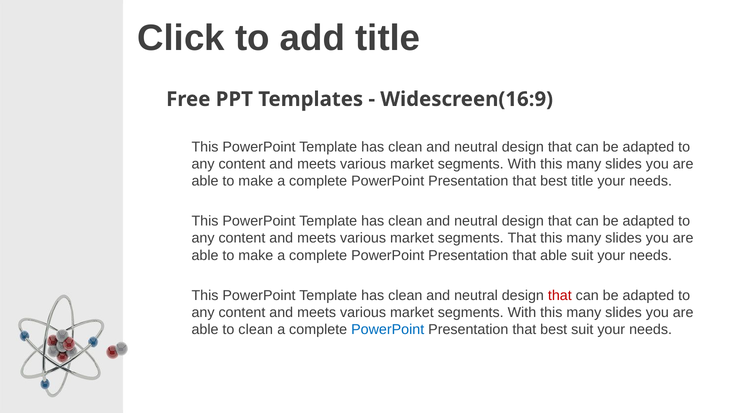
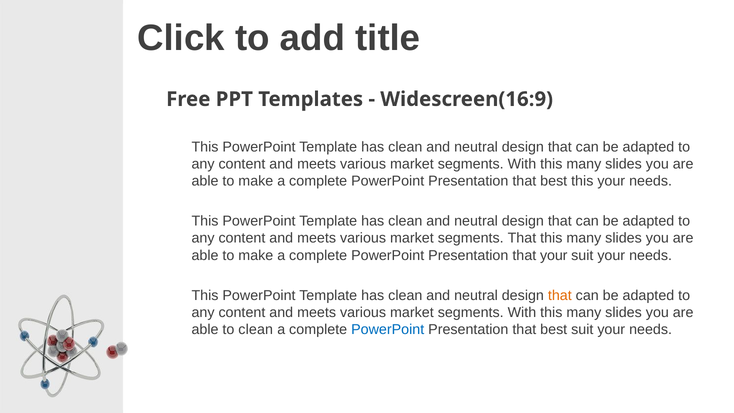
best title: title -> this (582, 181)
that able: able -> your (554, 255)
that colour: red -> orange (560, 295)
